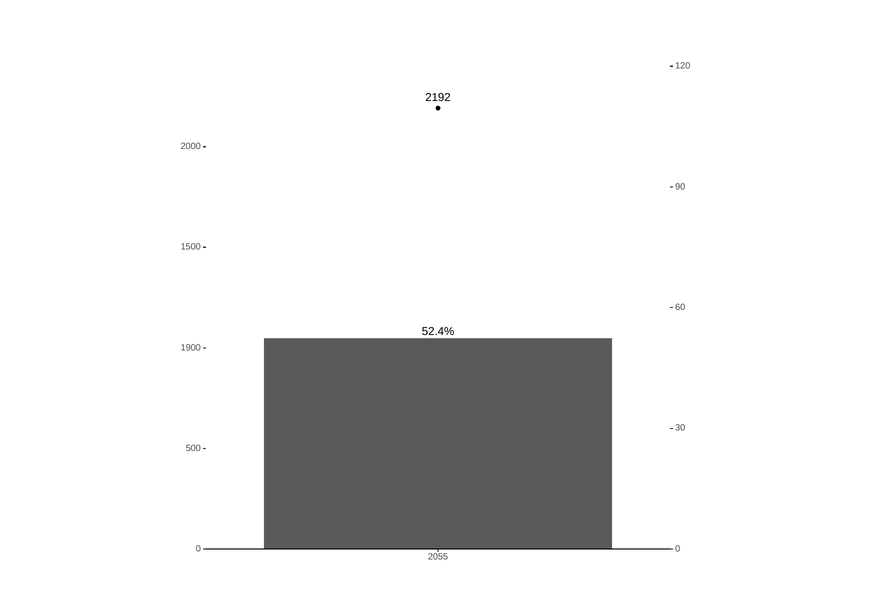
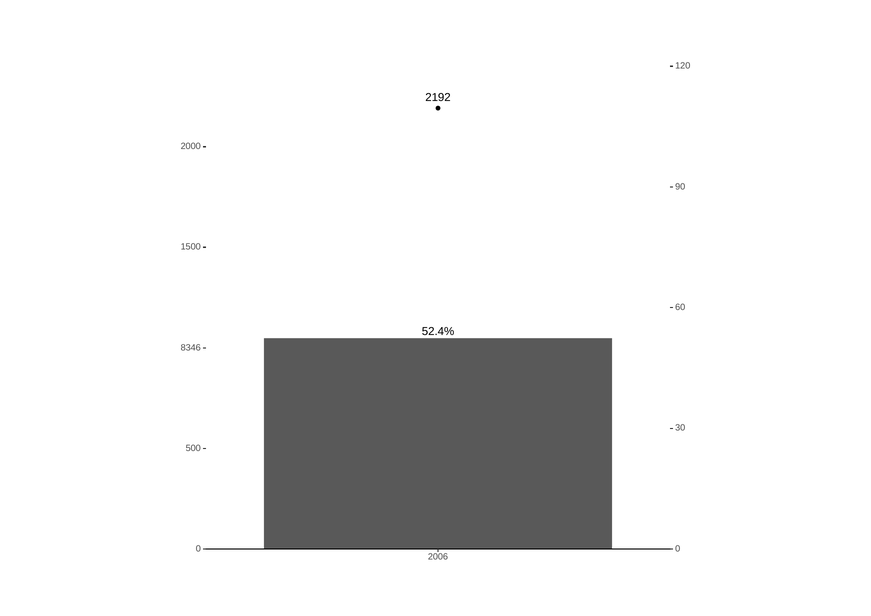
1900: 1900 -> 8346 (191, 347)
2055: 2055 -> 2006 (438, 557)
